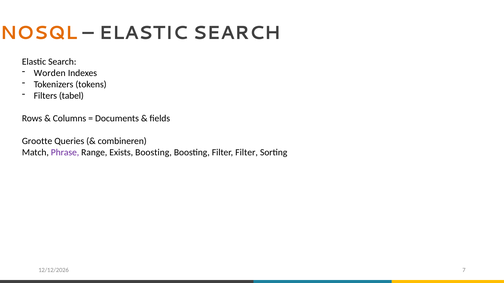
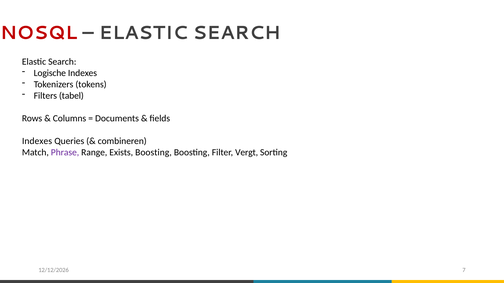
NOSQL colour: orange -> red (39, 33)
Worden: Worden -> Logische (50, 73)
Grootte: Grootte -> Indexes (37, 141)
Filter Filter: Filter -> Vergt (247, 153)
